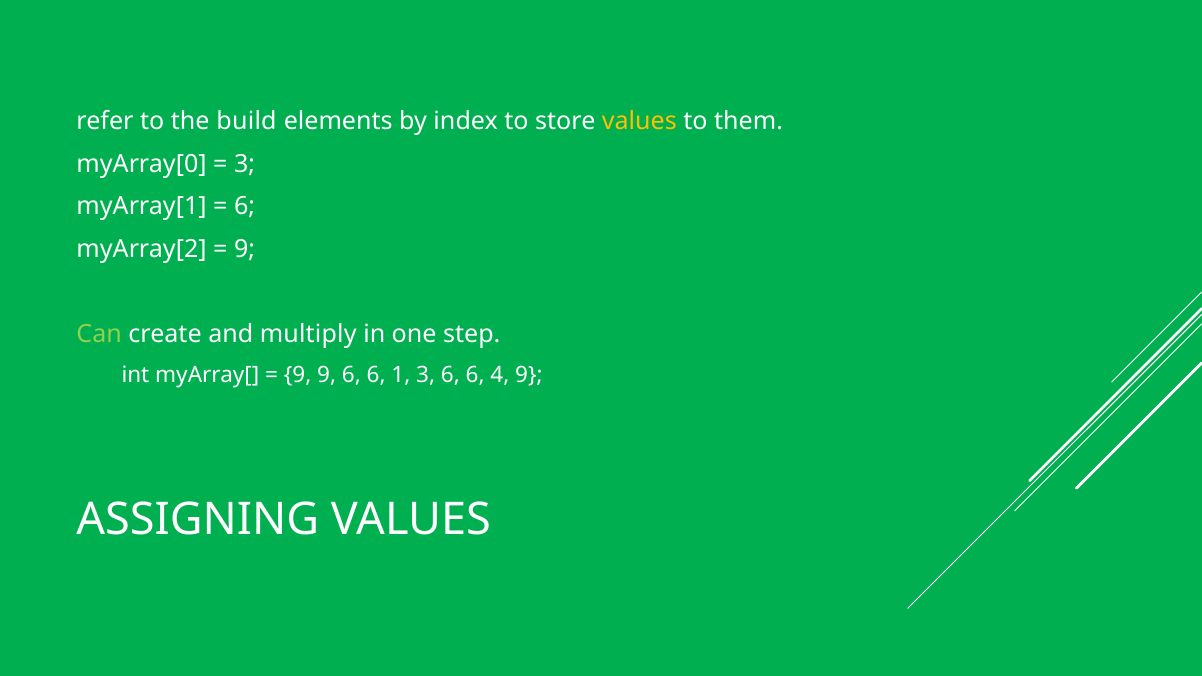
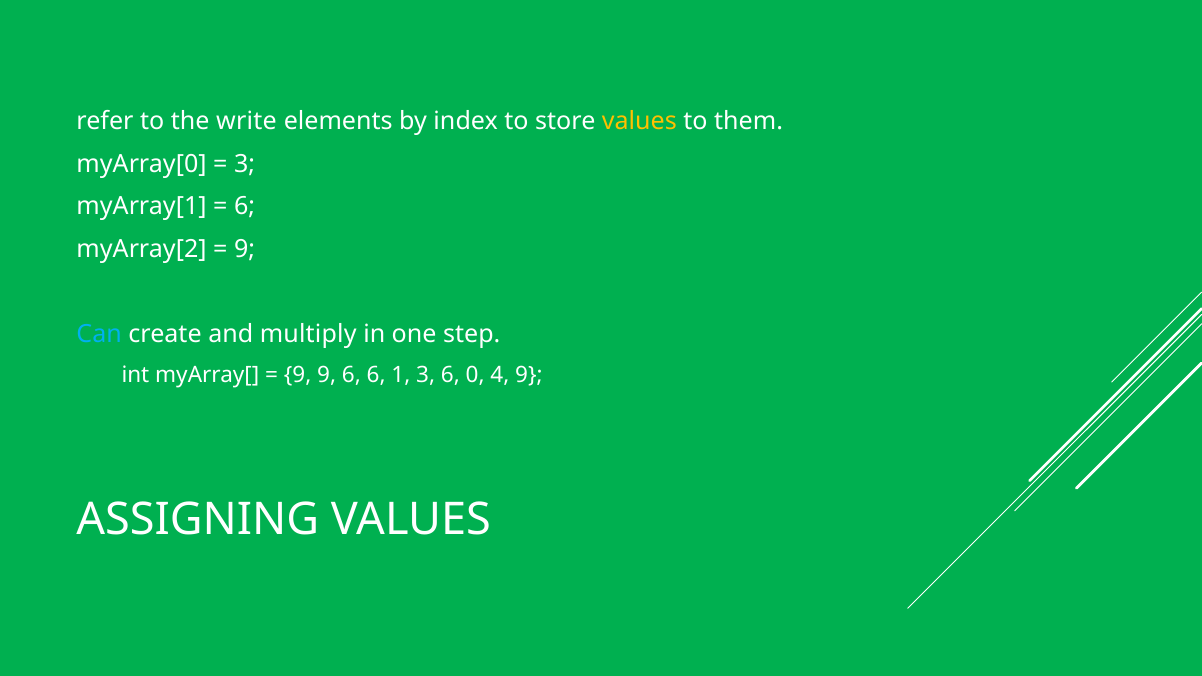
build: build -> write (247, 122)
Can colour: light green -> light blue (99, 334)
3 6 6: 6 -> 0 (475, 375)
